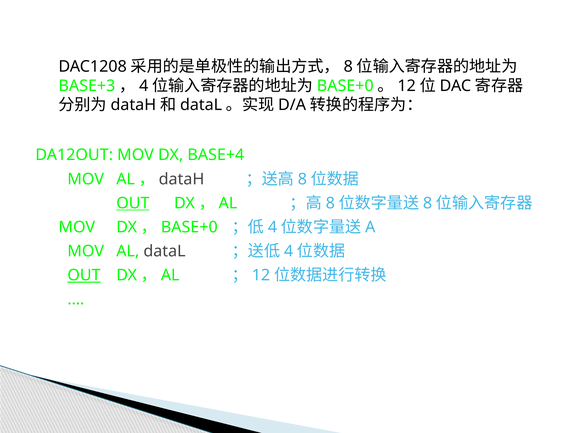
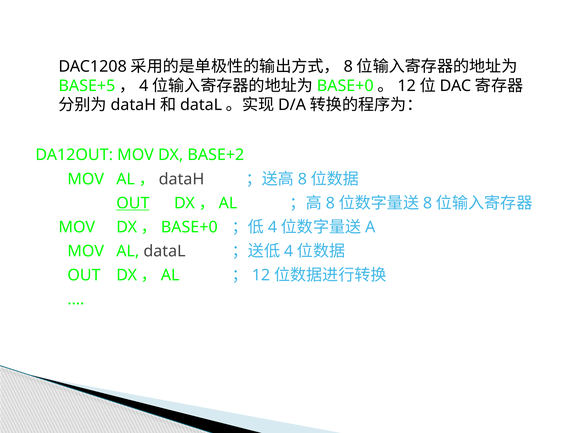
BASE+3: BASE+3 -> BASE+5 (87, 86)
BASE+4: BASE+4 -> BASE+2 (216, 155)
OUT underline: present -> none (84, 276)
